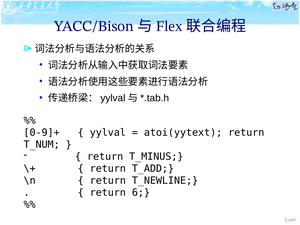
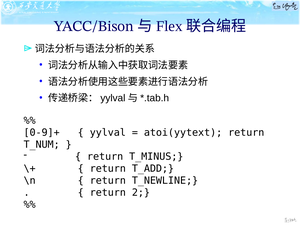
6: 6 -> 2 (141, 193)
